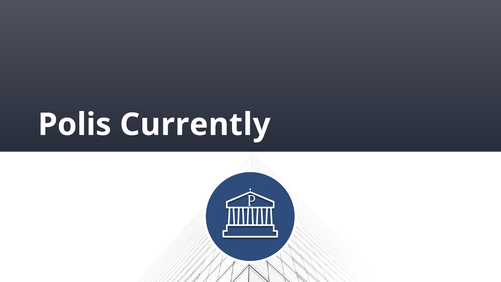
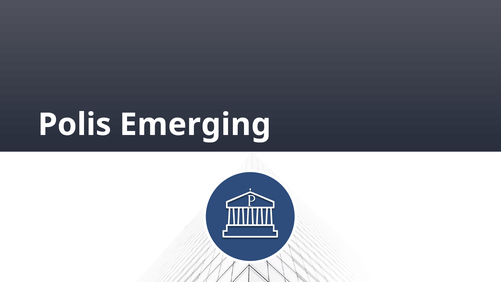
Currently: Currently -> Emerging (195, 125)
